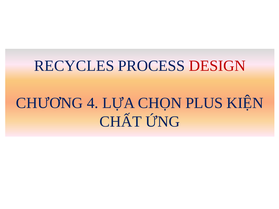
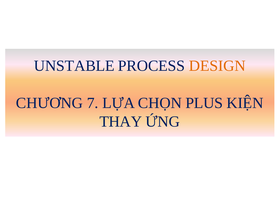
RECYCLES: RECYCLES -> UNSTABLE (74, 66)
DESIGN colour: red -> orange (217, 66)
4: 4 -> 7 (93, 103)
CHẤT: CHẤT -> THAY (121, 122)
